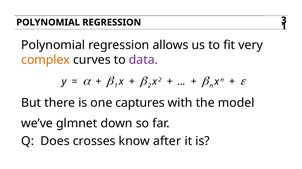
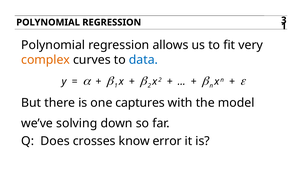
data colour: purple -> blue (143, 60)
glmnet: glmnet -> solving (77, 124)
after: after -> error (167, 141)
